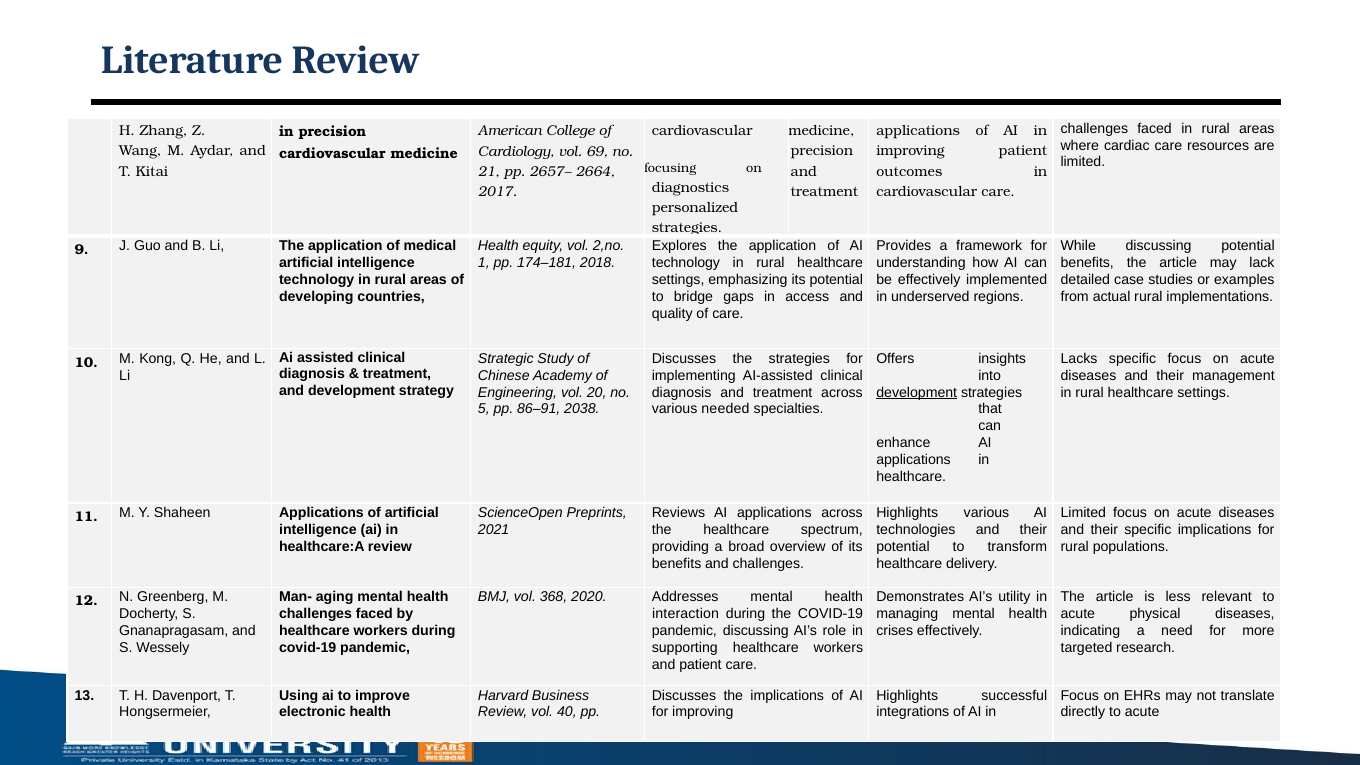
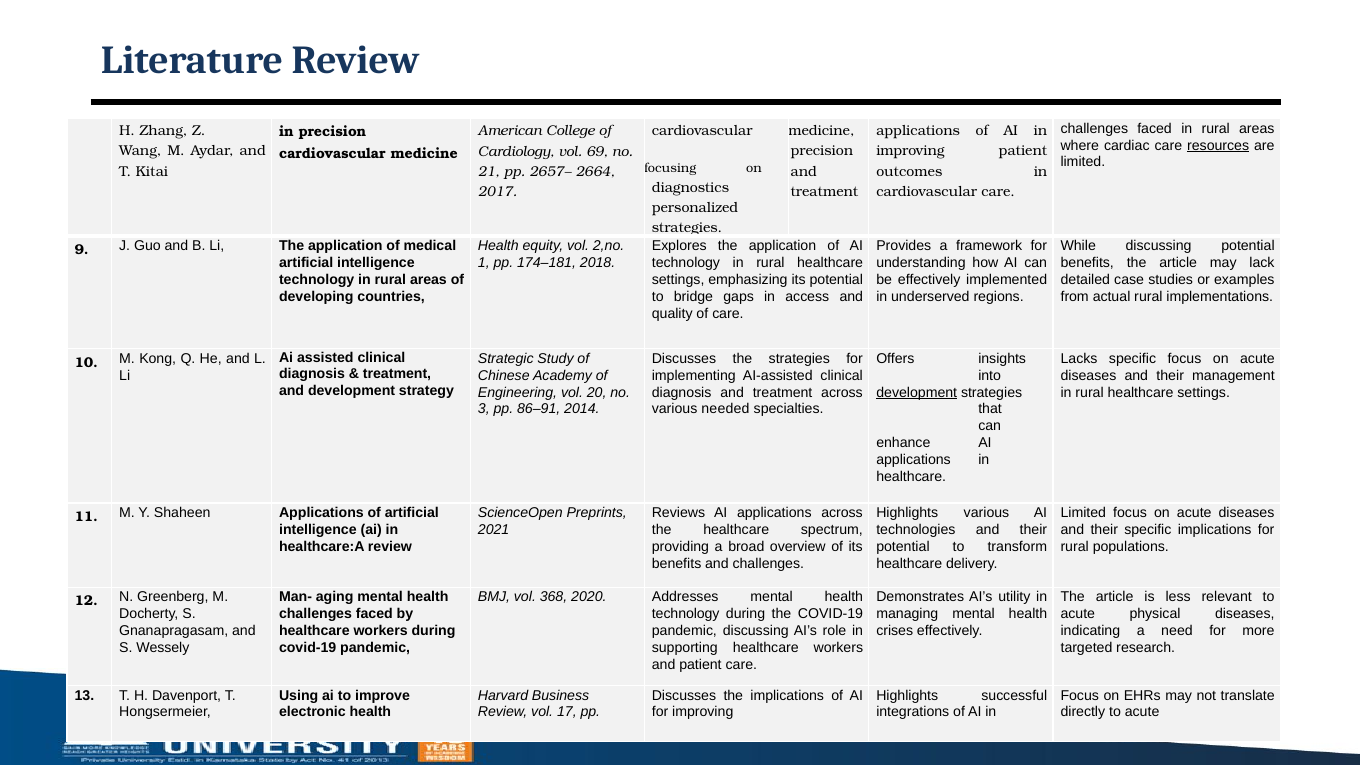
resources underline: none -> present (1218, 145)
5: 5 -> 3 (484, 409)
2038: 2038 -> 2014 (582, 409)
interaction: interaction -> technology (686, 614)
40: 40 -> 17 (567, 712)
